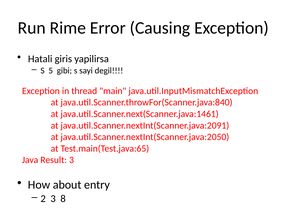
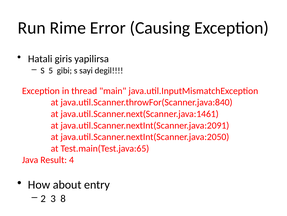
Result 3: 3 -> 4 (71, 159)
